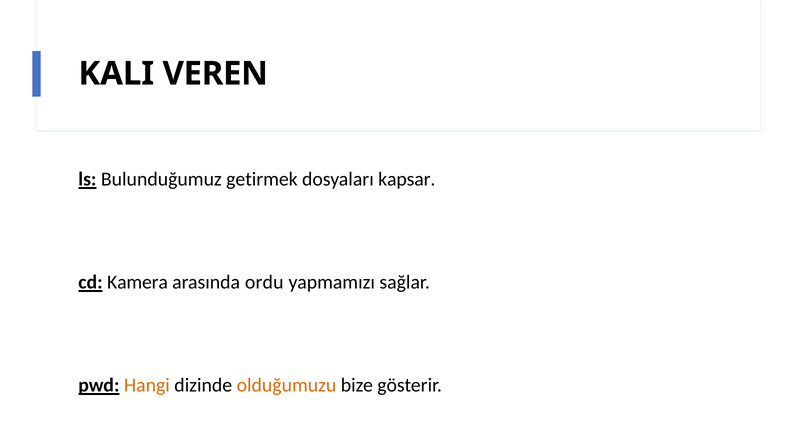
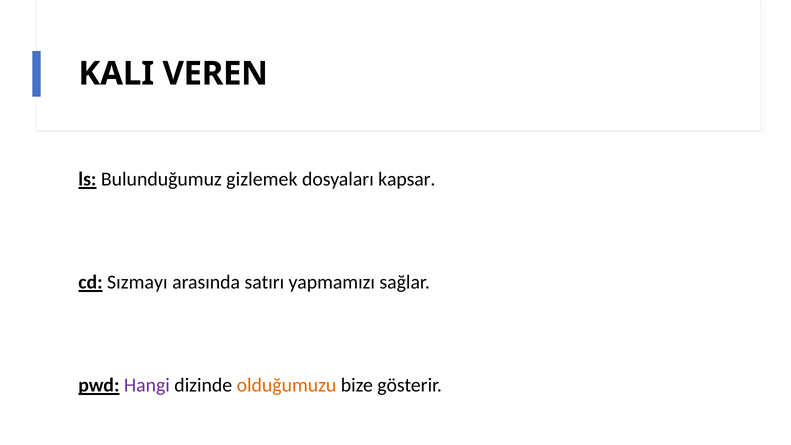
getirmek: getirmek -> gizlemek (262, 179)
Kamera: Kamera -> Sızmayı (137, 282)
ordu: ordu -> satırı (264, 282)
Hangi colour: orange -> purple (147, 385)
